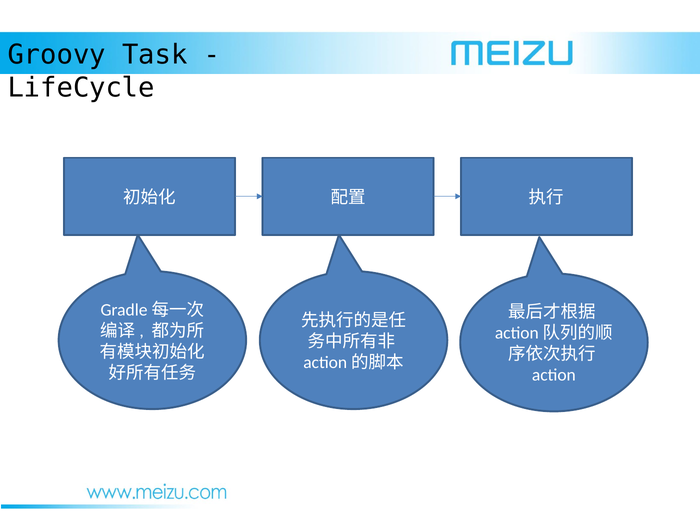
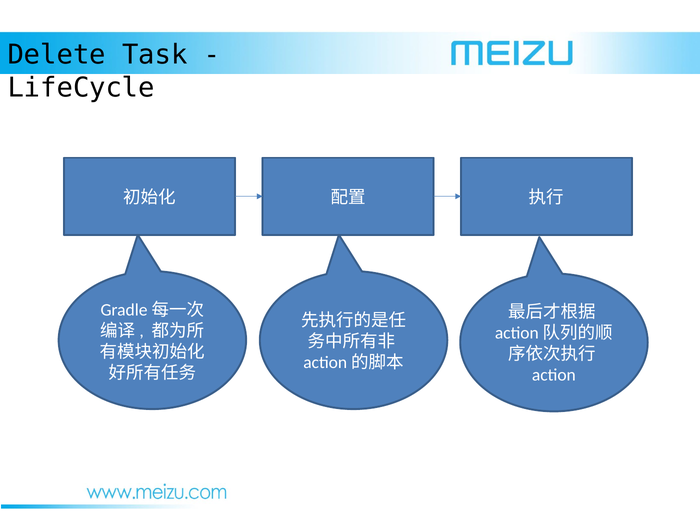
Groovy: Groovy -> Delete (57, 55)
